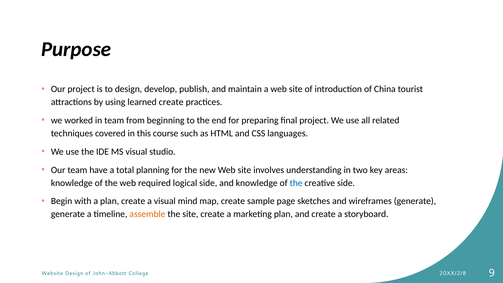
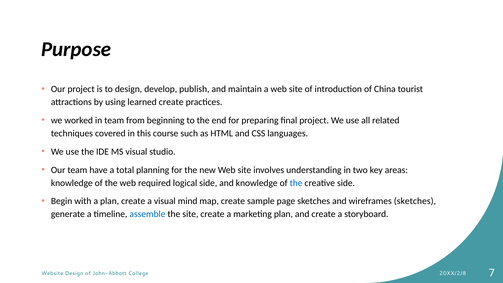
wireframes generate: generate -> sketches (415, 201)
assemble colour: orange -> blue (147, 214)
9: 9 -> 7 (492, 273)
